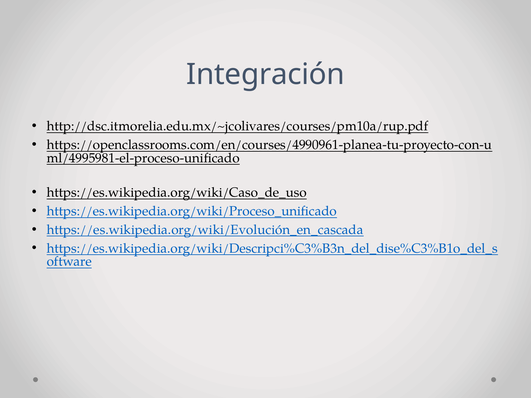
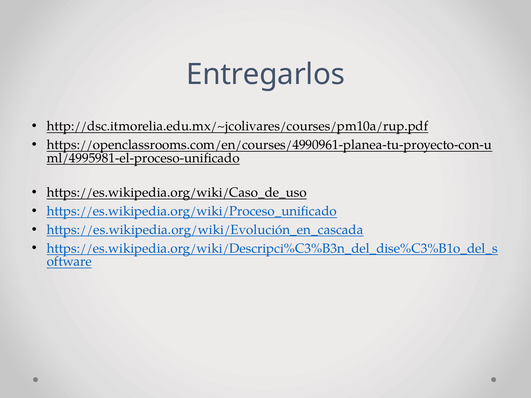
Integración: Integración -> Entregarlos (266, 75)
